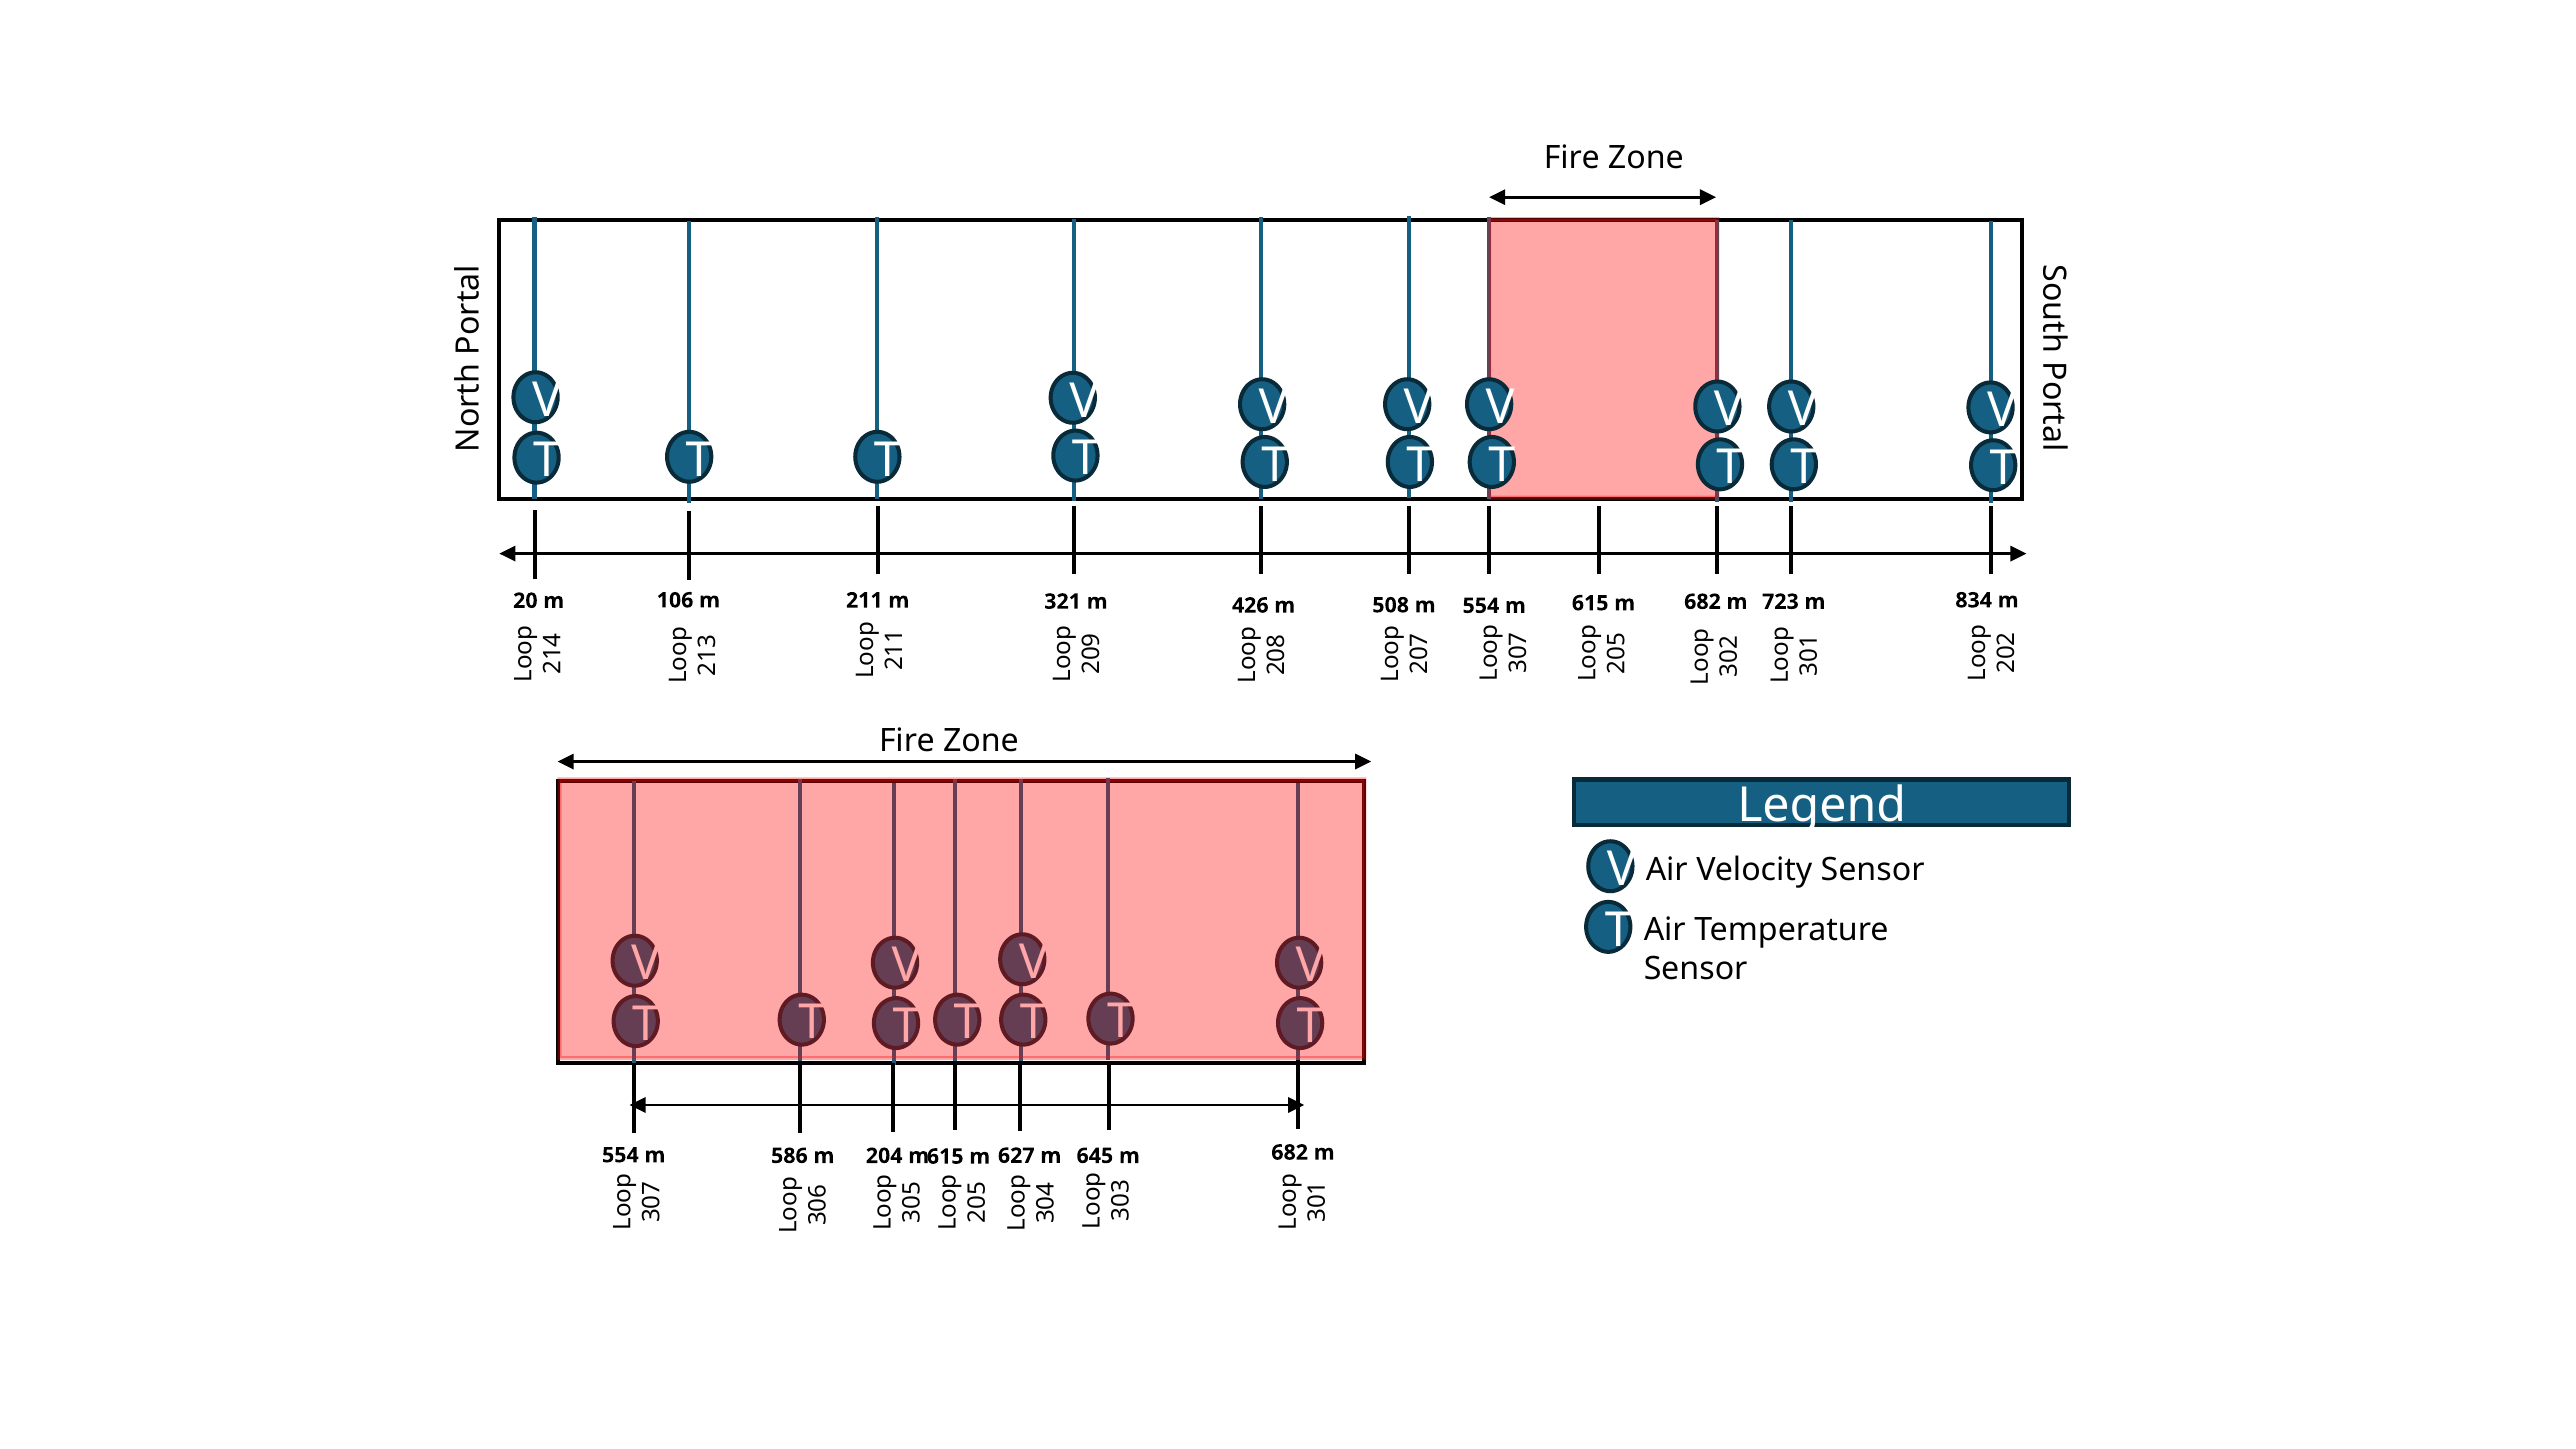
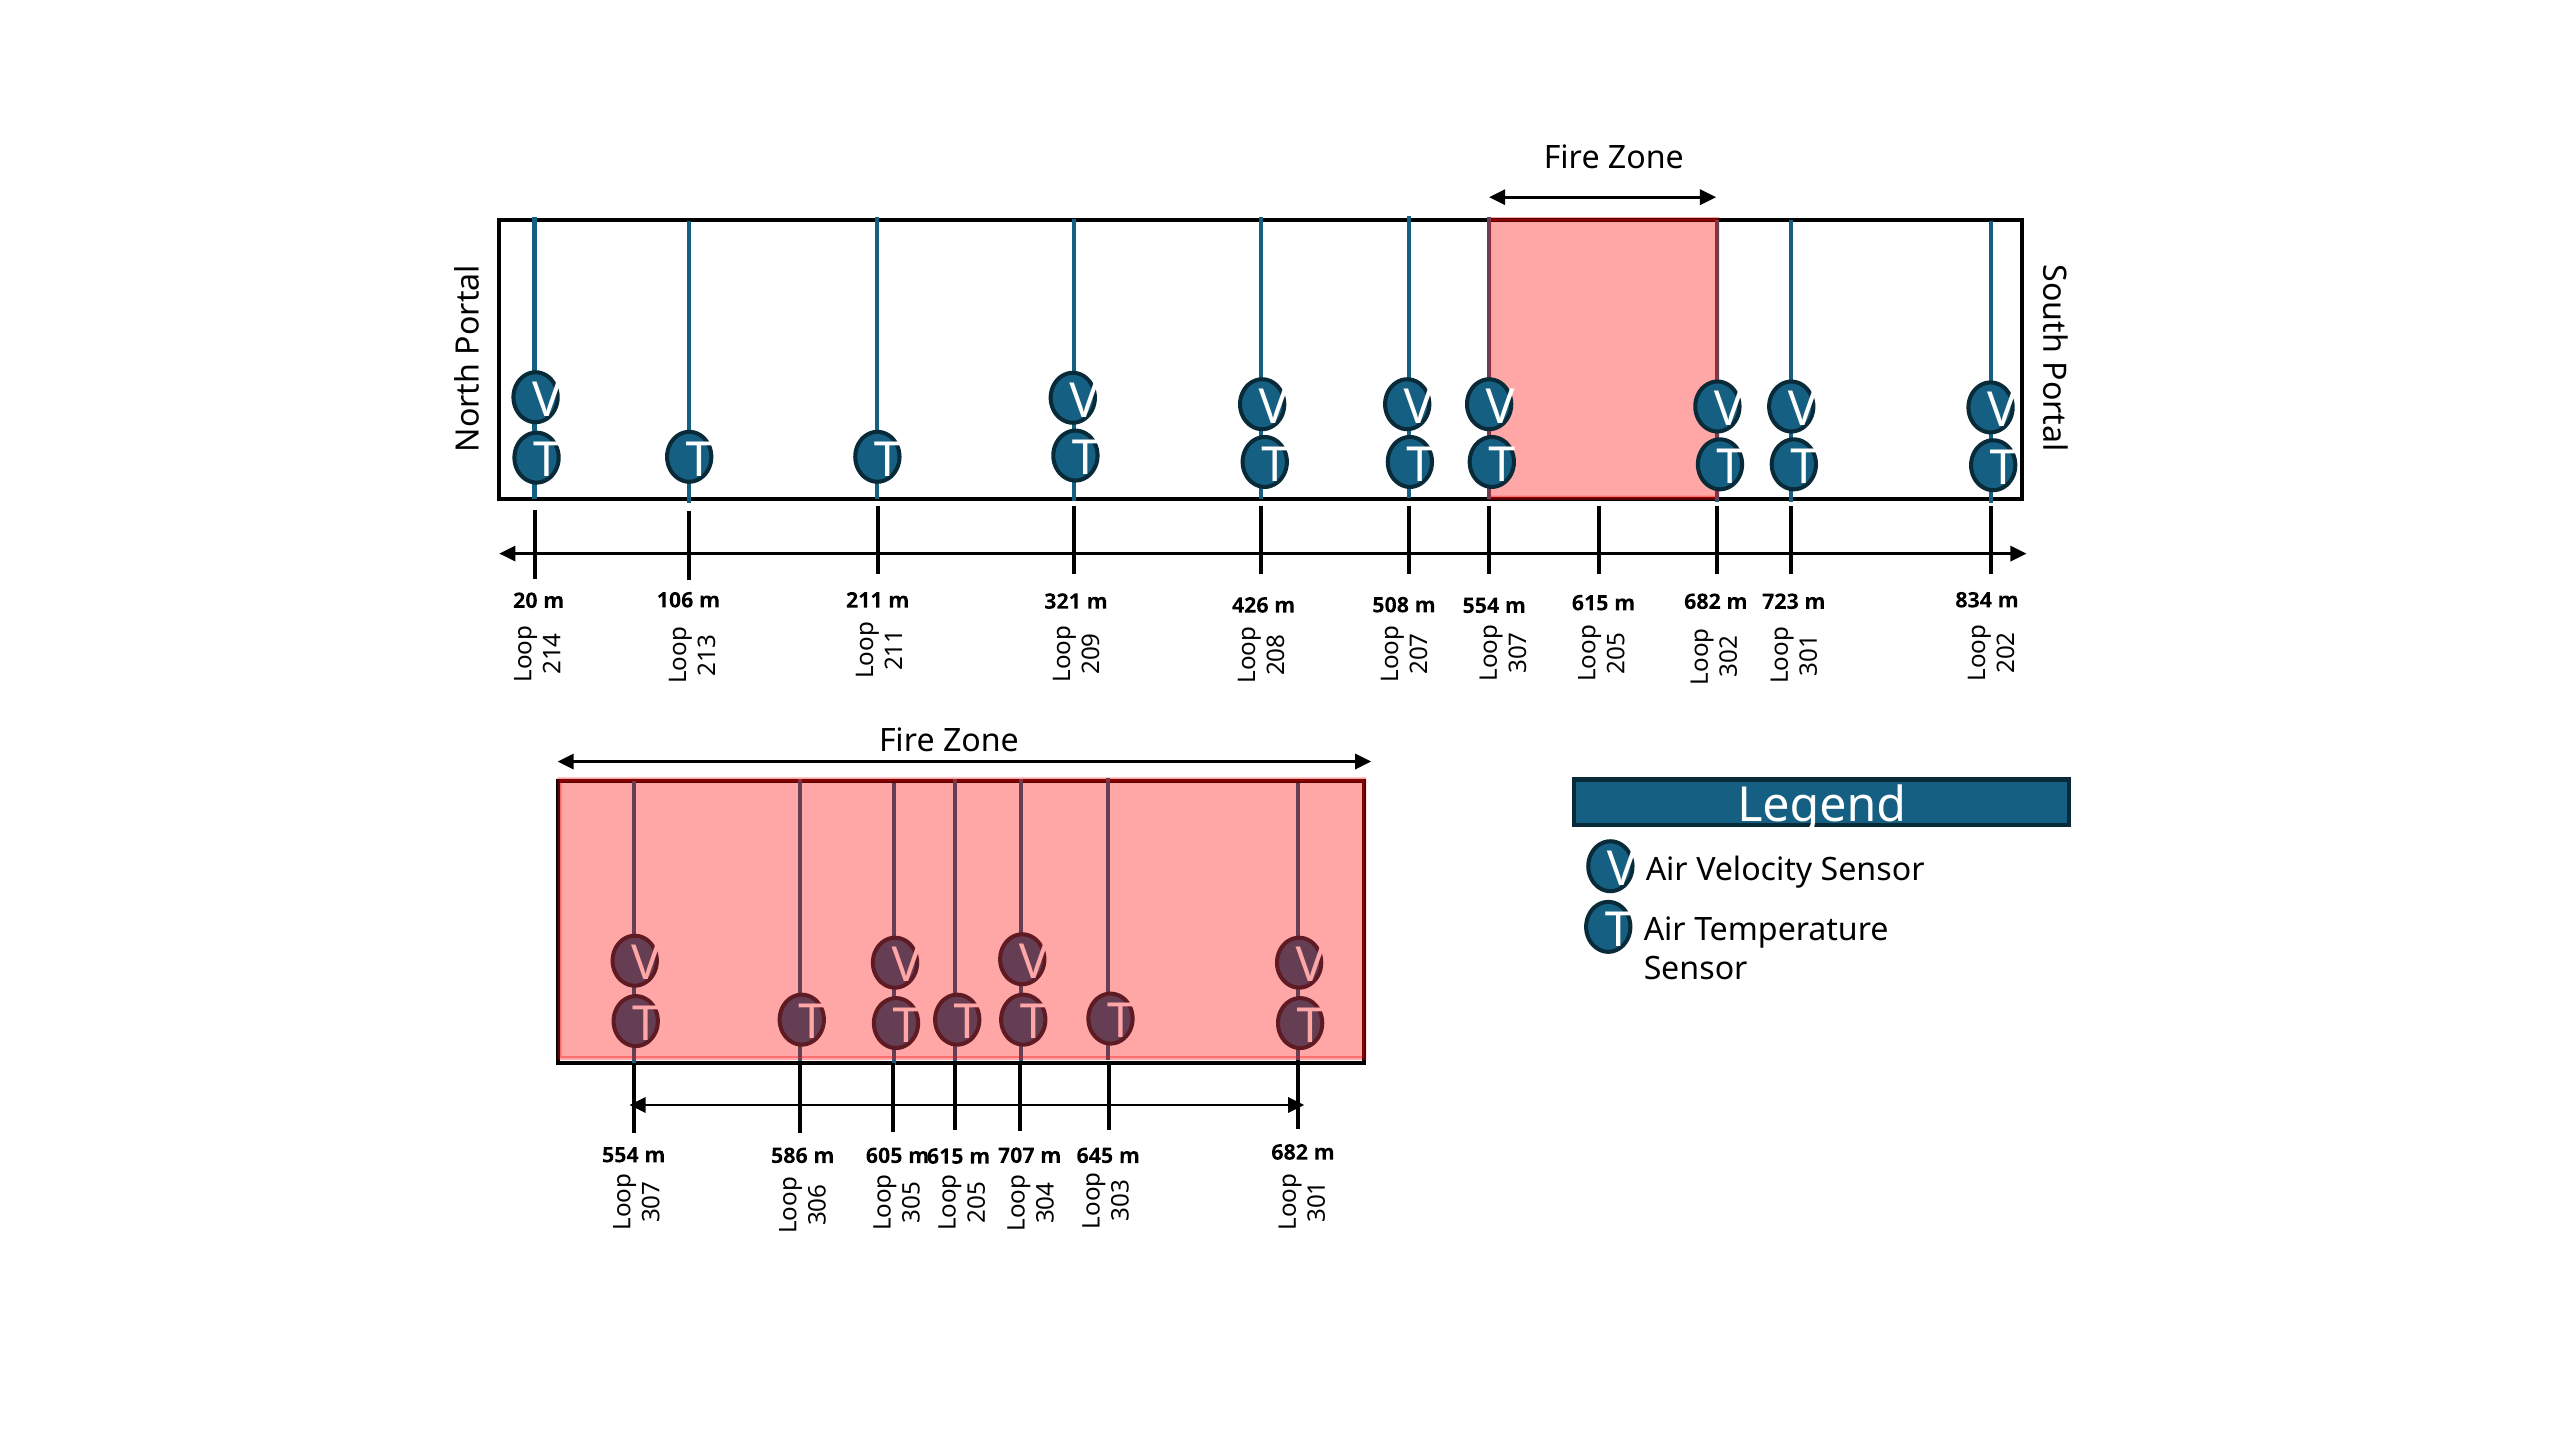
204: 204 -> 605 (884, 1156)
627: 627 -> 707 (1016, 1156)
